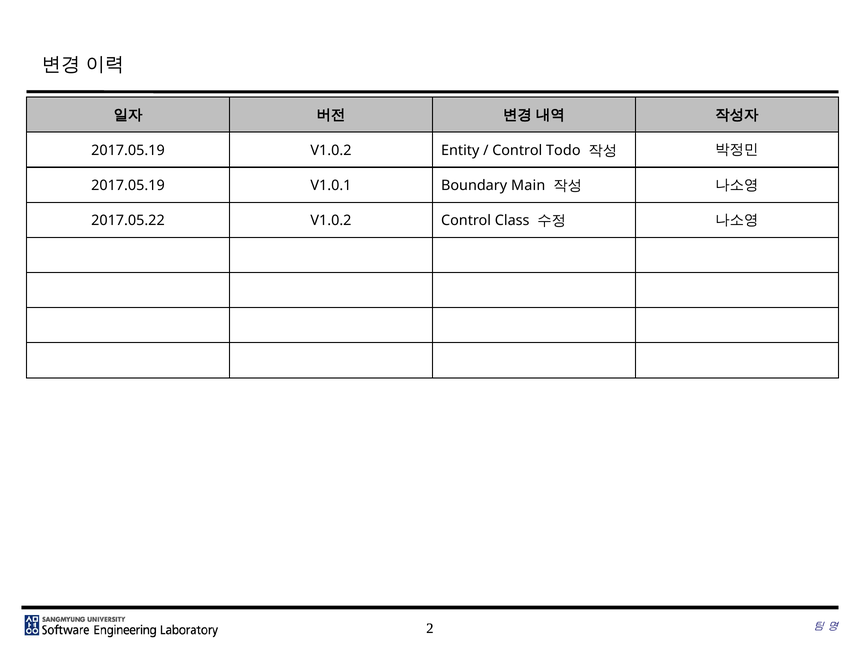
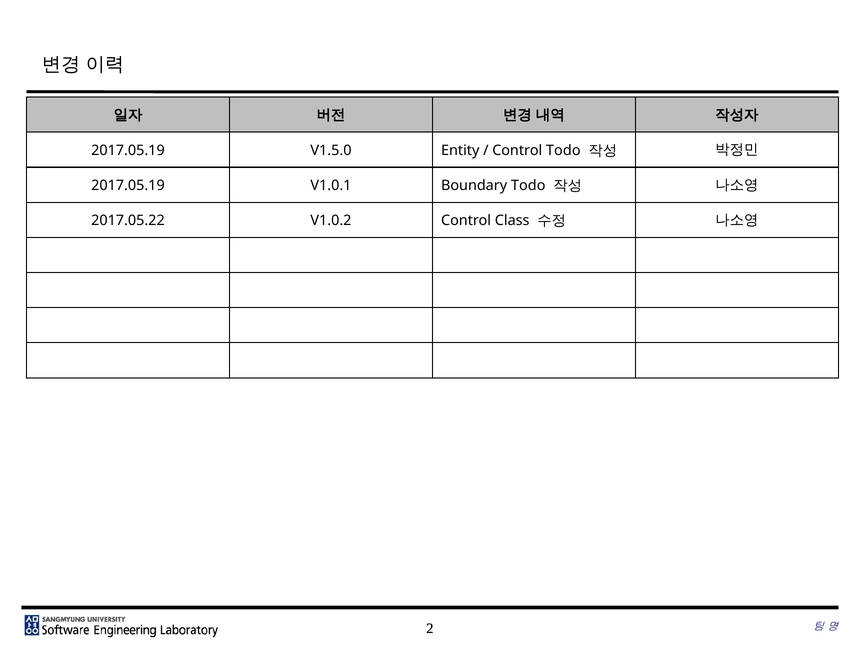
2017.05.19 V1.0.2: V1.0.2 -> V1.5.0 (331, 151)
Boundary Main: Main -> Todo (528, 186)
